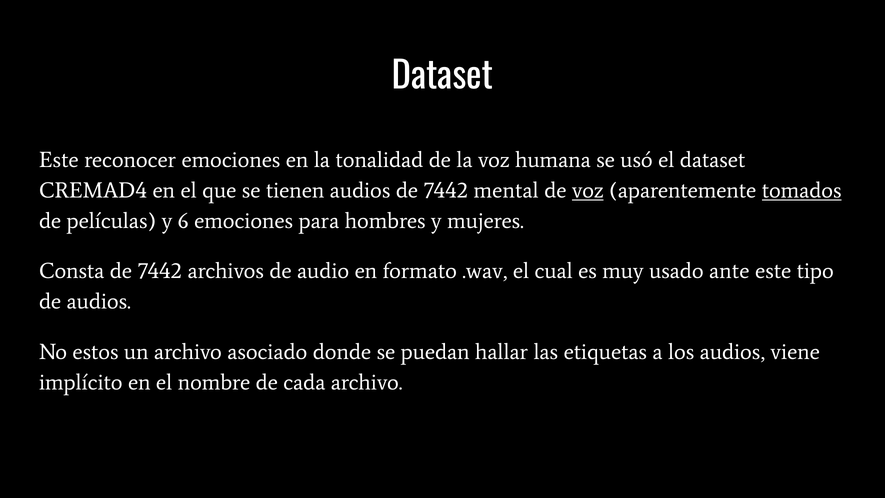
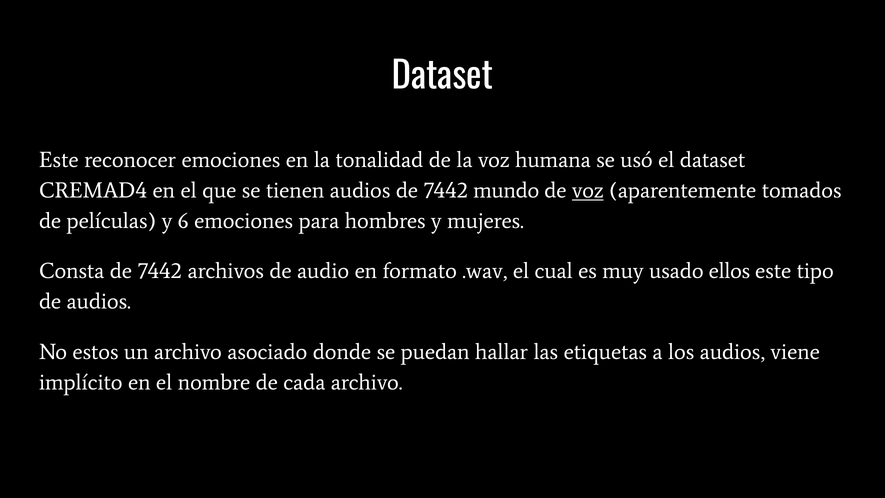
mental: mental -> mundo (506, 190)
tomados underline: present -> none (802, 190)
ante: ante -> ellos (729, 271)
